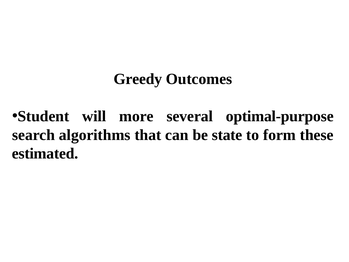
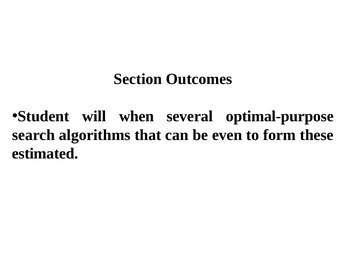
Greedy: Greedy -> Section (138, 79)
more: more -> when (136, 116)
state: state -> even (227, 135)
